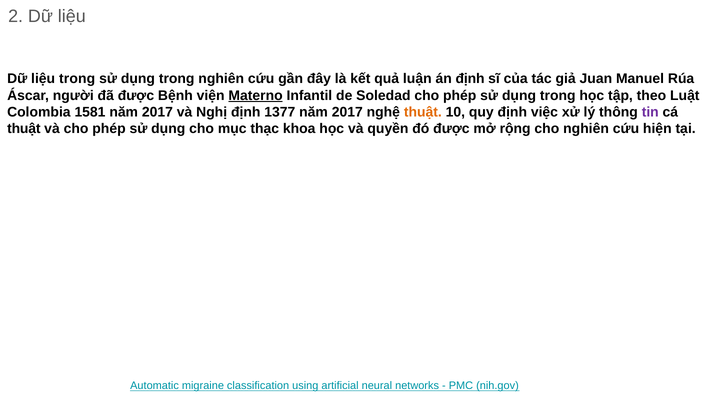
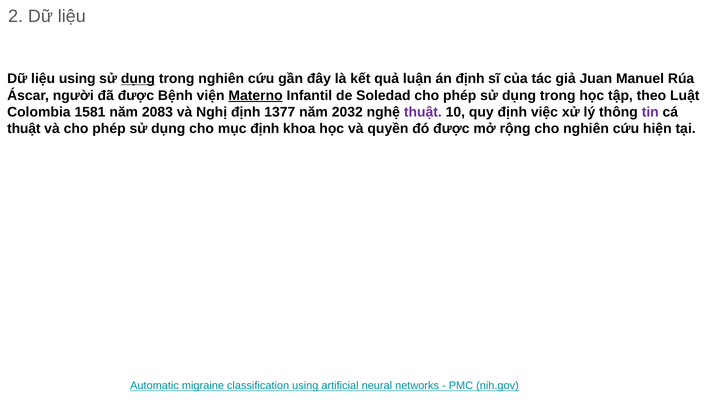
liệu trong: trong -> using (77, 79)
dụng underline: none -> present (138, 79)
1581 năm 2017: 2017 -> 2083 (157, 112)
1377 năm 2017: 2017 -> 2032 (347, 112)
thuật colour: orange -> purple (423, 112)
mục thạc: thạc -> định (265, 129)
